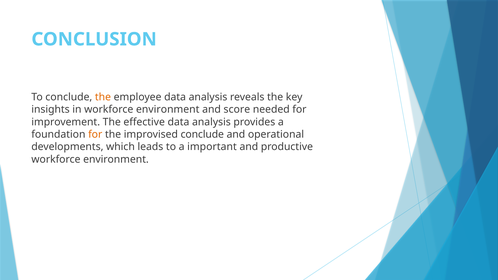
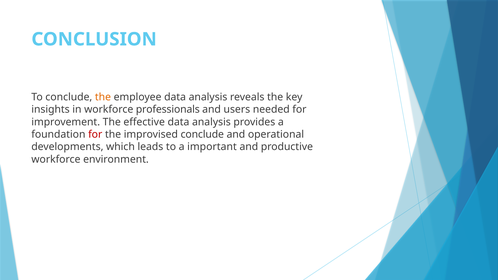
in workforce environment: environment -> professionals (168, 110)
score: score -> users (237, 110)
for colour: orange -> red (95, 135)
